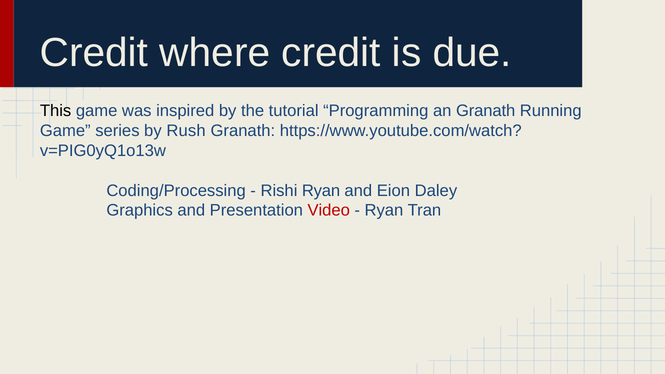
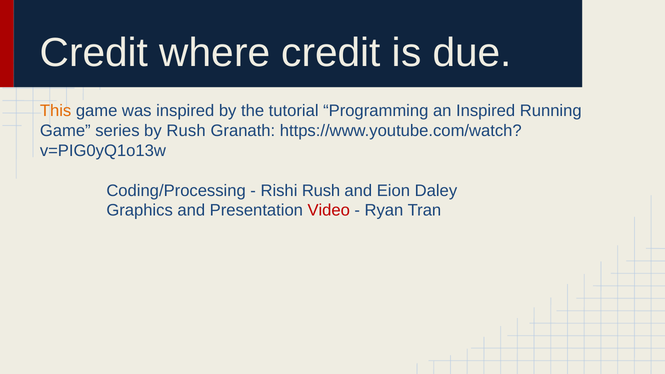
This colour: black -> orange (56, 111)
an Granath: Granath -> Inspired (486, 111)
Rishi Ryan: Ryan -> Rush (321, 191)
